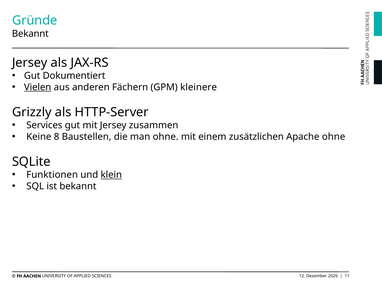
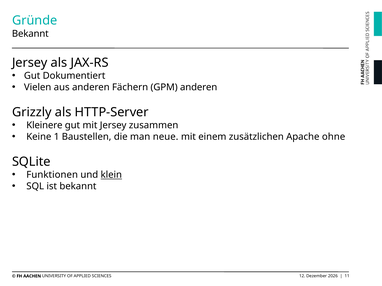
Vielen underline: present -> none (38, 87)
GPM kleinere: kleinere -> anderen (199, 87)
Services: Services -> Kleinere (44, 125)
8: 8 -> 1 (57, 137)
man ohne: ohne -> neue (166, 137)
